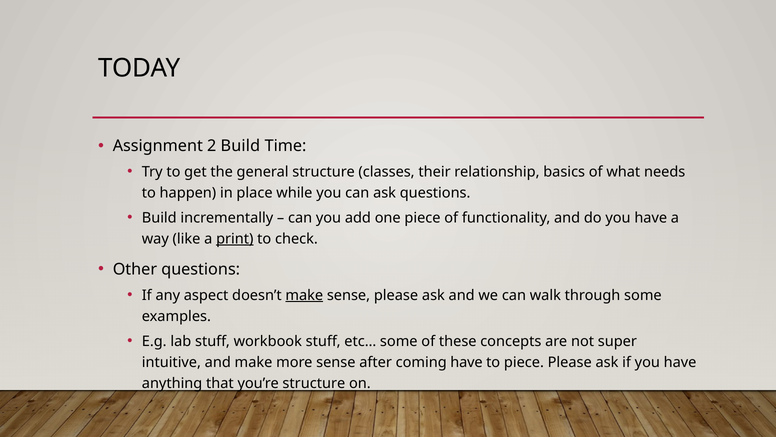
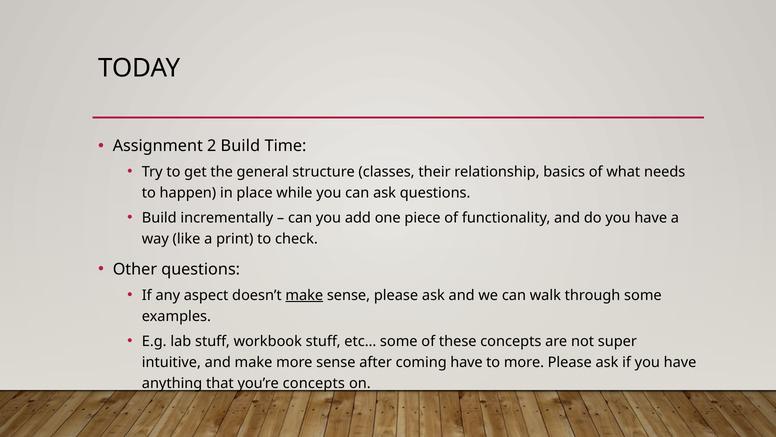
print underline: present -> none (235, 239)
to piece: piece -> more (524, 362)
you’re structure: structure -> concepts (314, 383)
